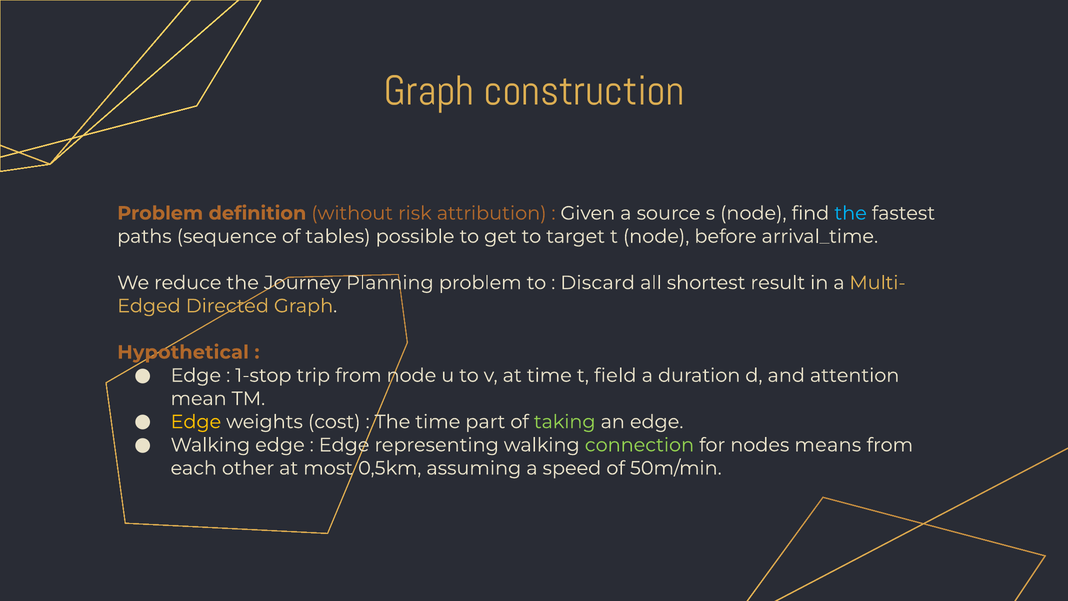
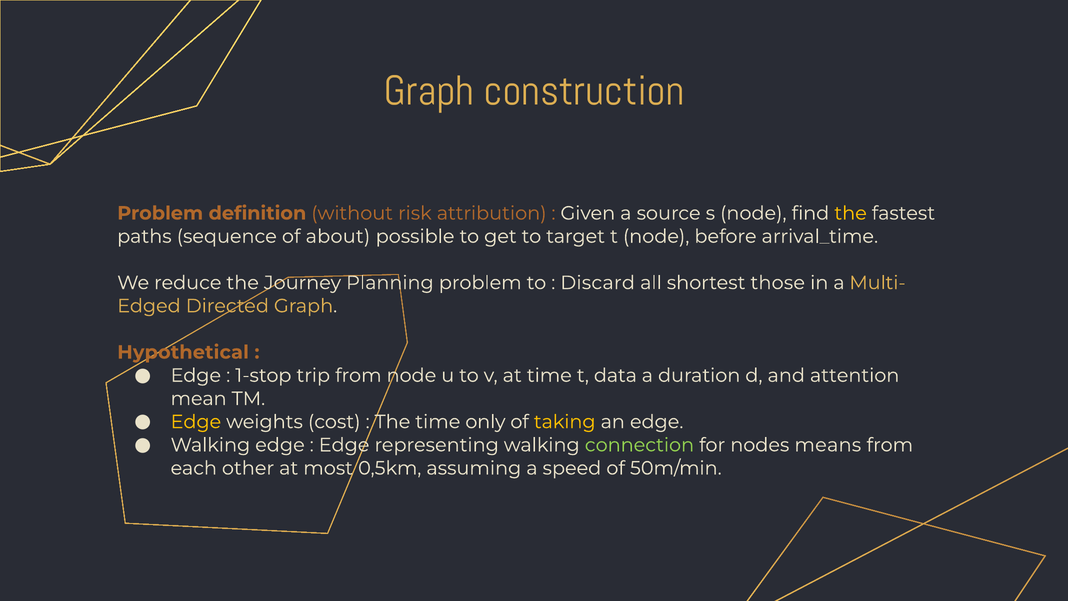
the colour: light blue -> yellow (851, 213)
tables: tables -> about (338, 236)
result: result -> those (778, 283)
field: field -> data (615, 375)
part: part -> only (485, 422)
taking colour: light green -> yellow (565, 422)
